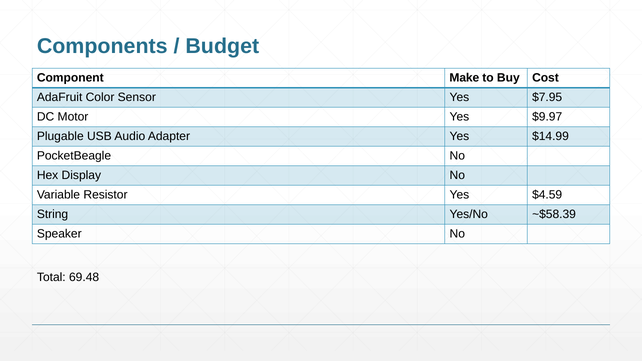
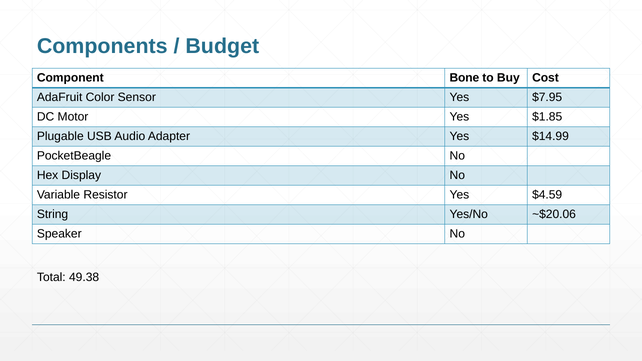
Make: Make -> Bone (464, 78)
$9.97: $9.97 -> $1.85 (547, 117)
~$58.39: ~$58.39 -> ~$20.06 (554, 214)
69.48: 69.48 -> 49.38 (84, 277)
